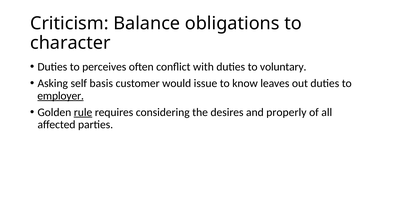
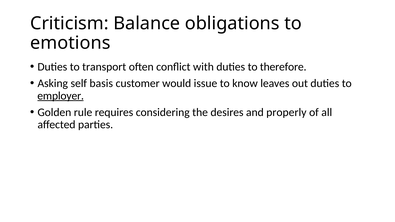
character: character -> emotions (70, 43)
perceives: perceives -> transport (104, 67)
voluntary: voluntary -> therefore (283, 67)
rule underline: present -> none (83, 112)
